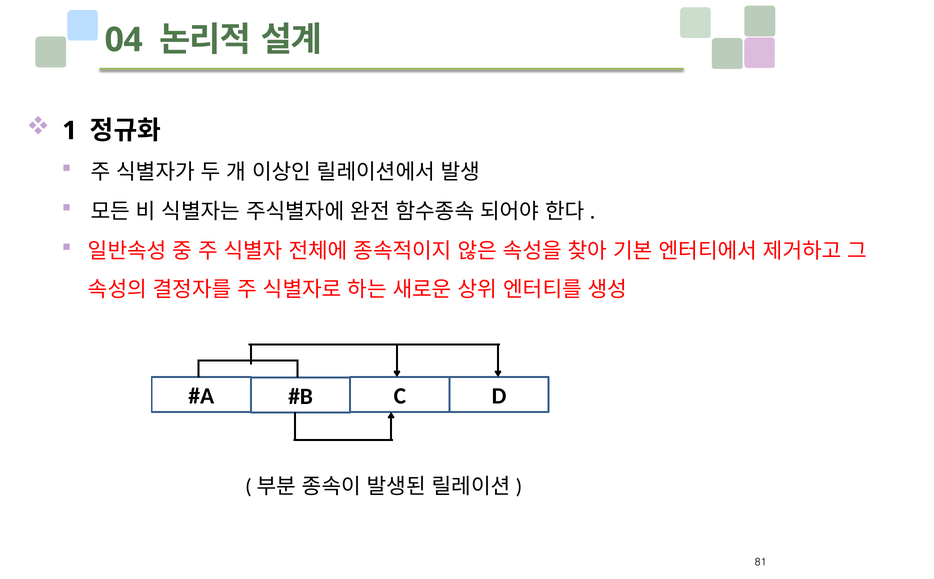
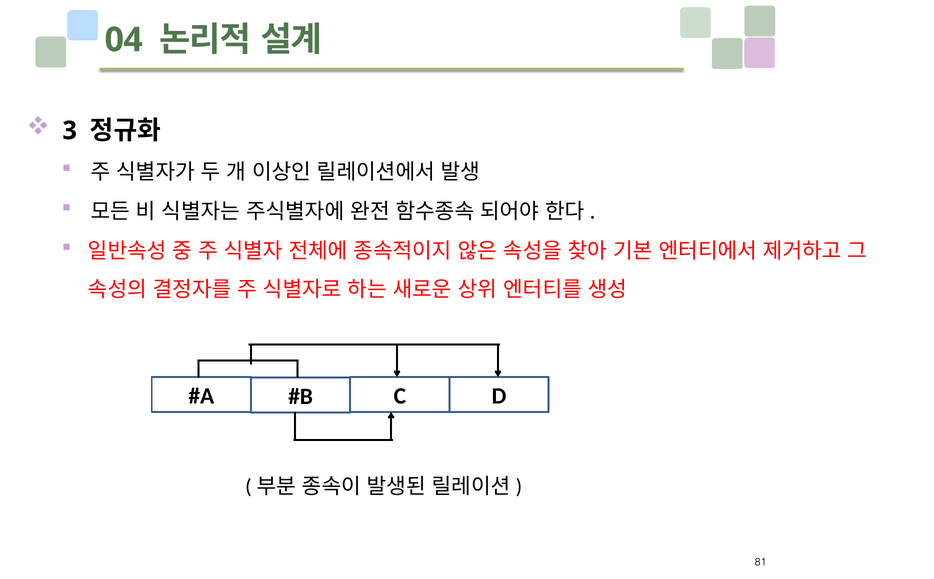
1: 1 -> 3 (70, 131)
